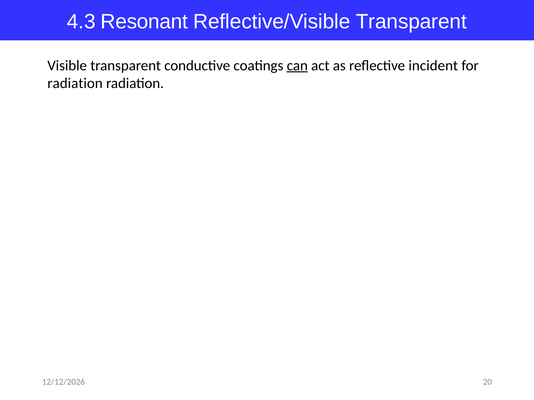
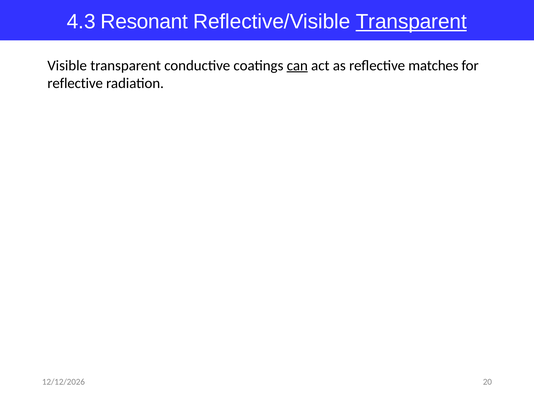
Transparent underline: none -> present (411, 22)
incident: incident -> matches (433, 66)
radiation: radiation -> reflective (75, 83)
